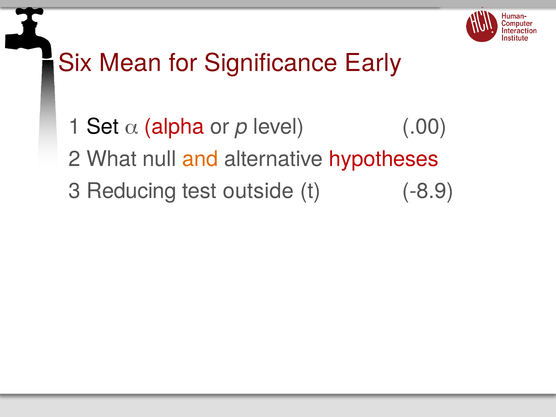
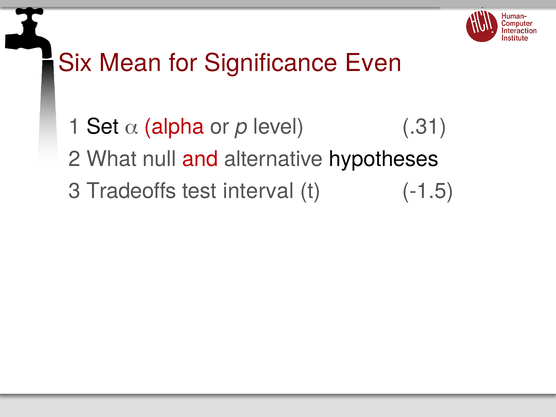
Early: Early -> Even (373, 63)
.00: .00 -> .31 (424, 127)
and colour: orange -> red (200, 159)
hypotheses colour: red -> black (384, 159)
Reducing: Reducing -> Tradeoffs (132, 191)
outside: outside -> interval (258, 191)
-8.9: -8.9 -> -1.5 (428, 191)
